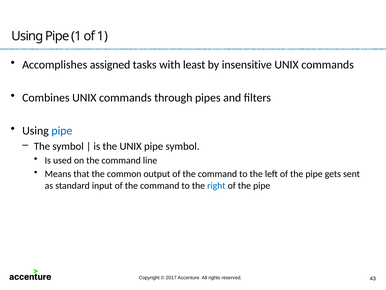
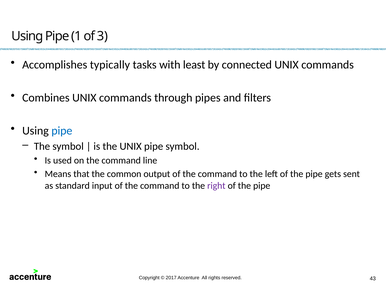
of 1: 1 -> 3 (102, 36)
assigned: assigned -> typically (110, 65)
insensitive: insensitive -> connected (247, 65)
right colour: blue -> purple (216, 185)
